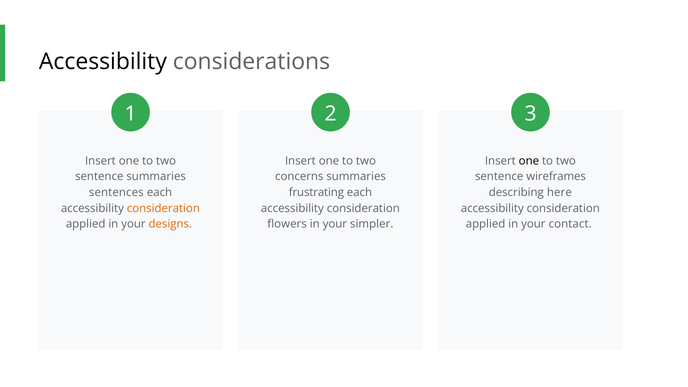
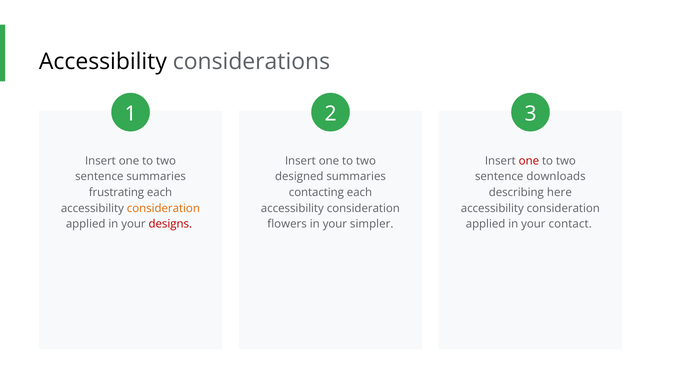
one colour: black -> red (529, 161)
concerns: concerns -> designed (299, 177)
wireframes: wireframes -> downloads (556, 177)
sentences: sentences -> frustrating (116, 193)
frustrating: frustrating -> contacting (316, 193)
designs colour: orange -> red (170, 224)
